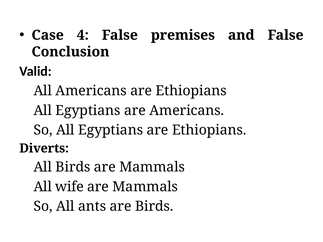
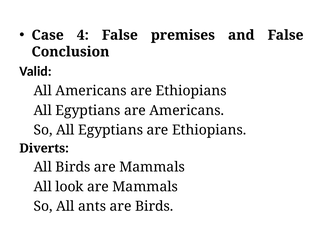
wife: wife -> look (70, 187)
